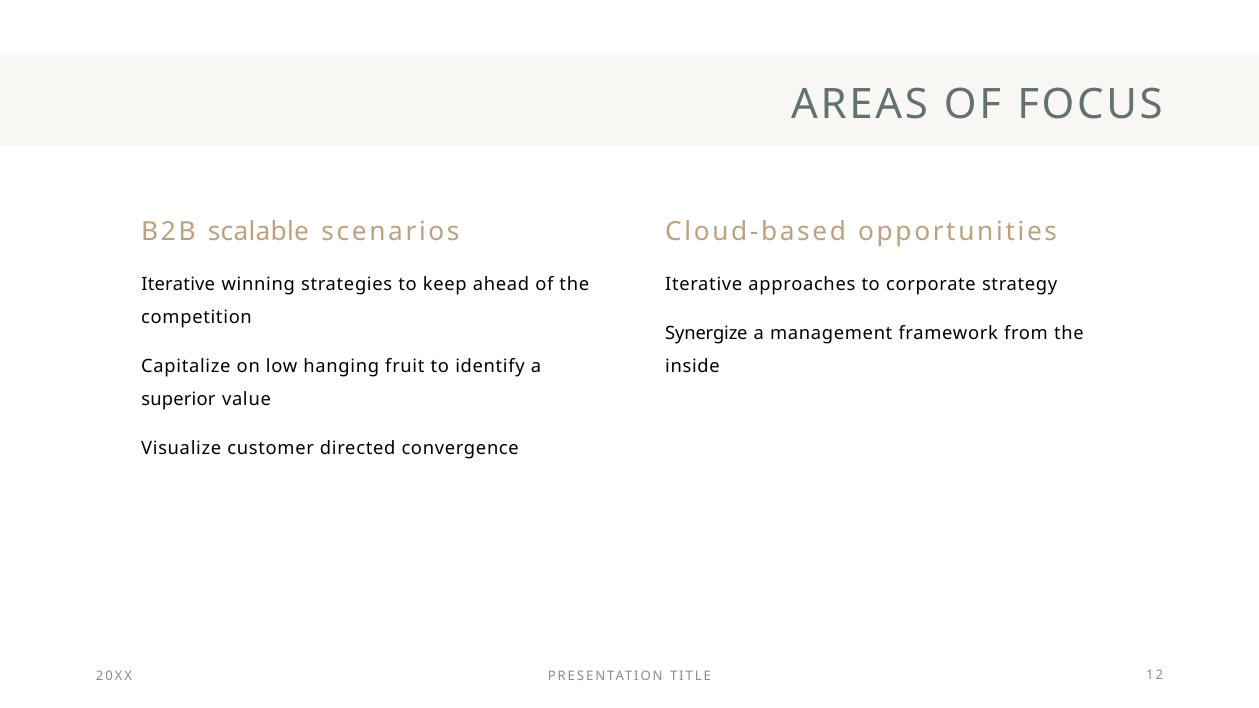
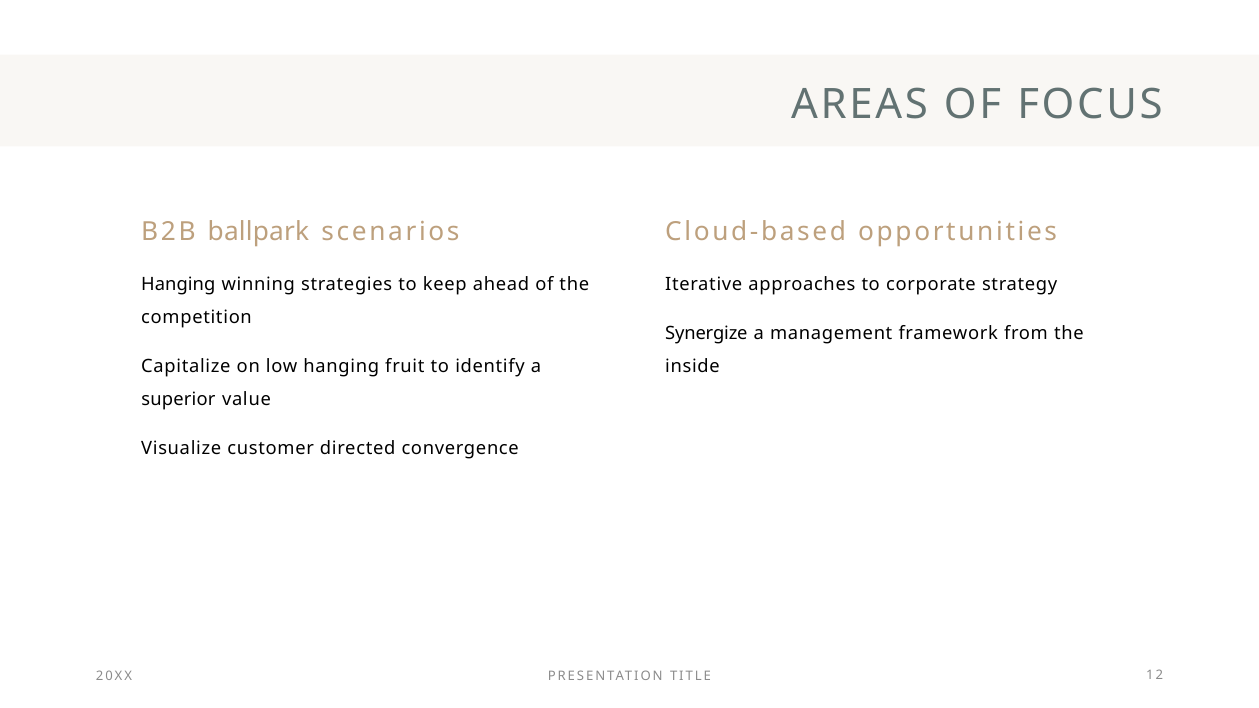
scalable: scalable -> ballpark (258, 232)
Iterative: Iterative -> Hanging (178, 285)
